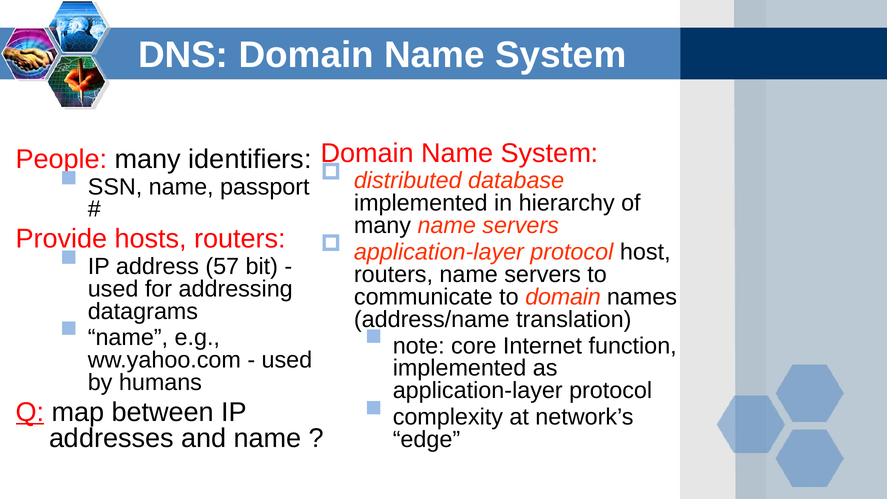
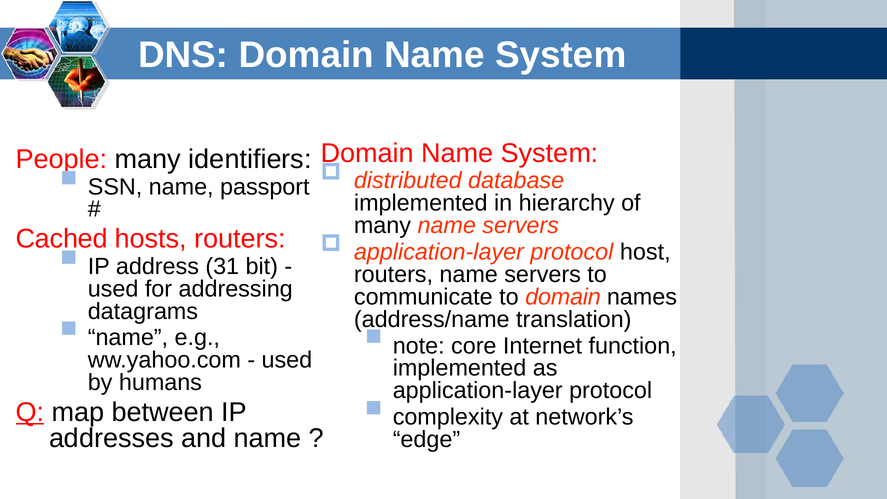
Provide: Provide -> Cached (62, 239)
57: 57 -> 31 (222, 266)
